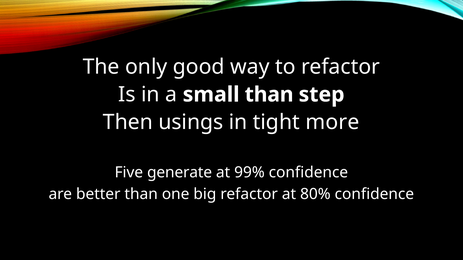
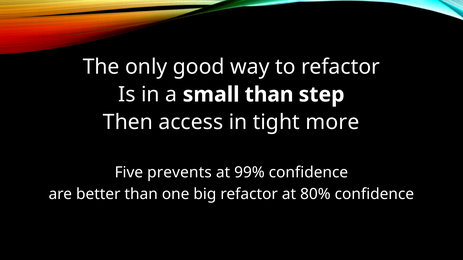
usings: usings -> access (191, 122)
generate: generate -> prevents (179, 173)
